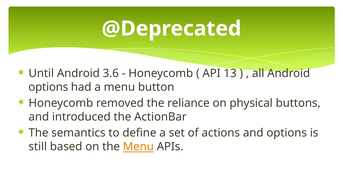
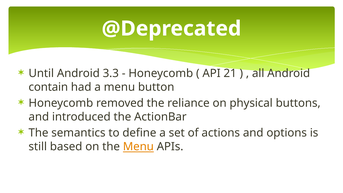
3.6: 3.6 -> 3.3 (111, 73)
13: 13 -> 21 (230, 73)
options: options -> contain (48, 87)
